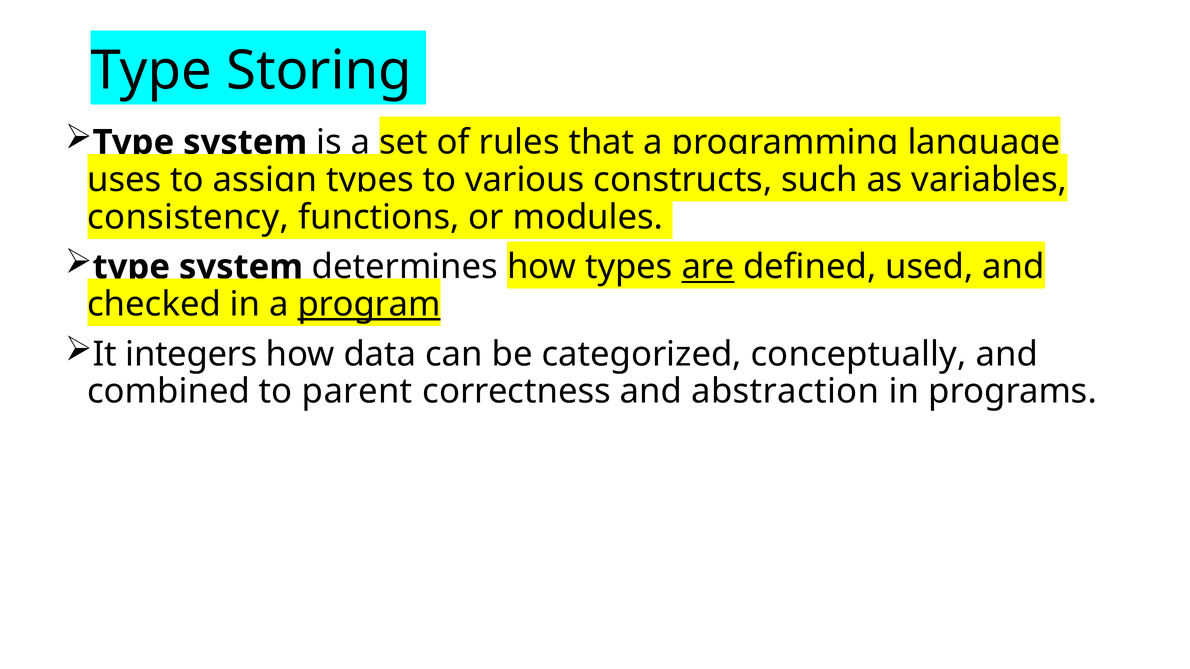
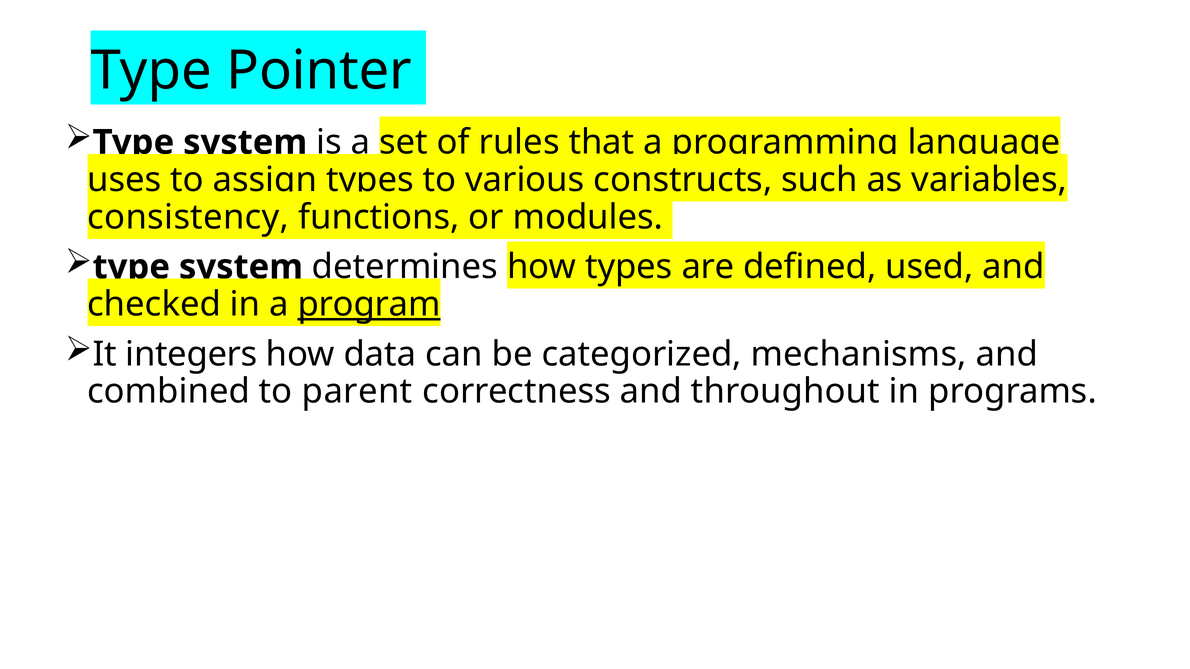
Storing: Storing -> Pointer (319, 71)
are underline: present -> none (708, 267)
conceptually: conceptually -> mechanisms (859, 354)
abstraction: abstraction -> throughout (785, 392)
